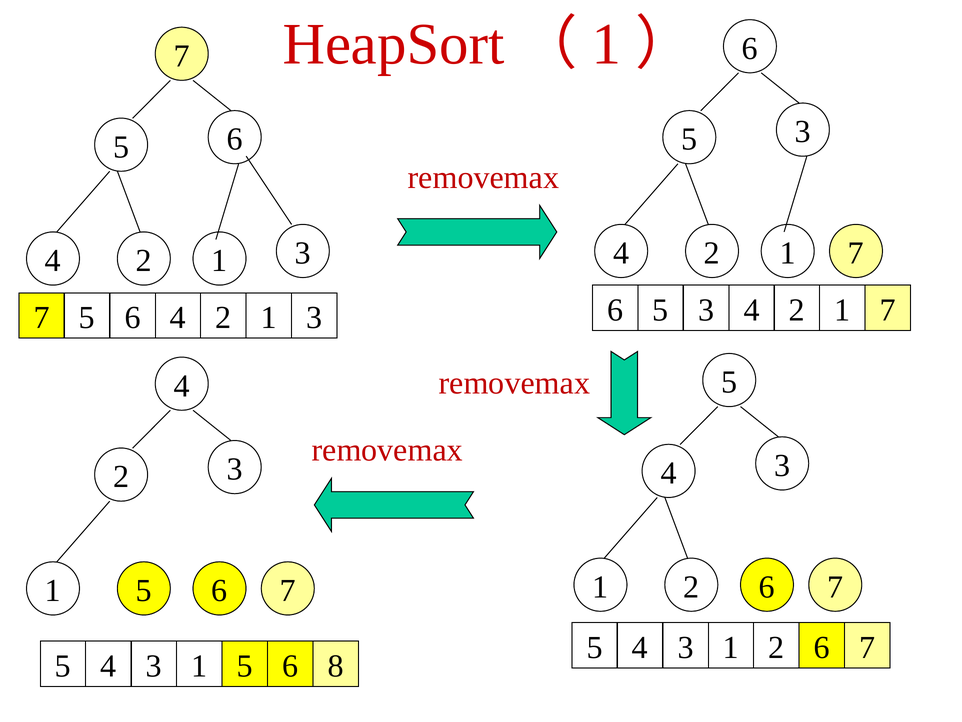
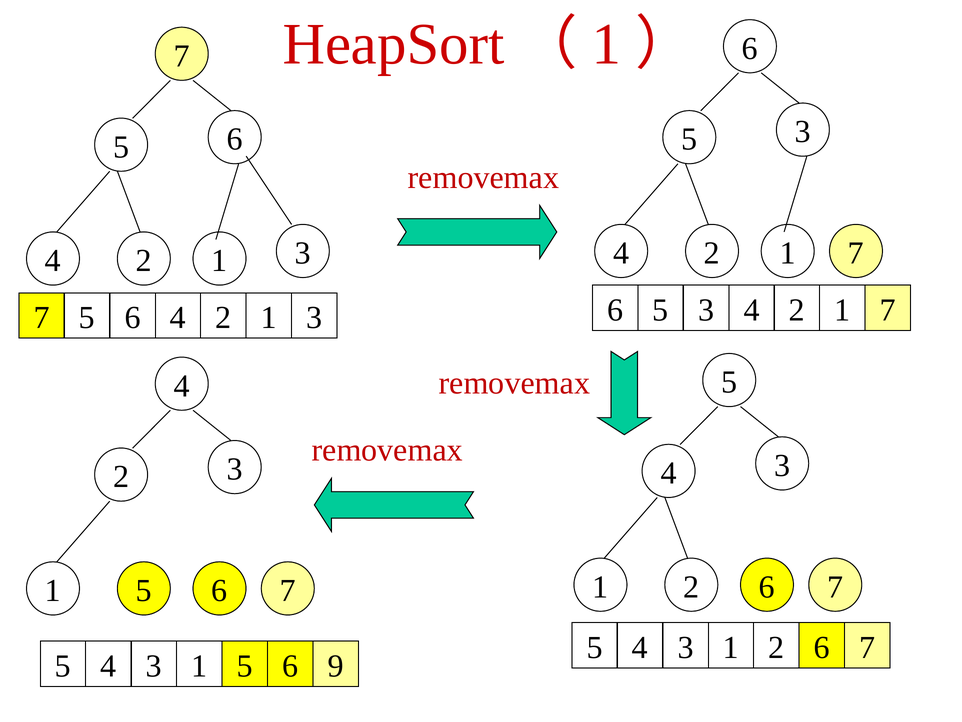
8: 8 -> 9 (336, 666)
